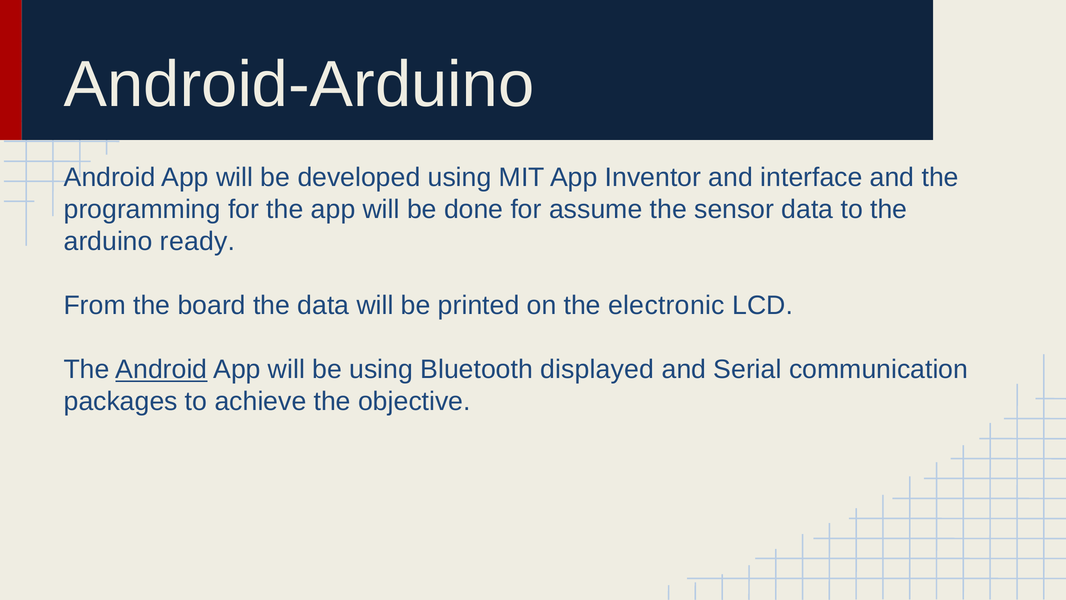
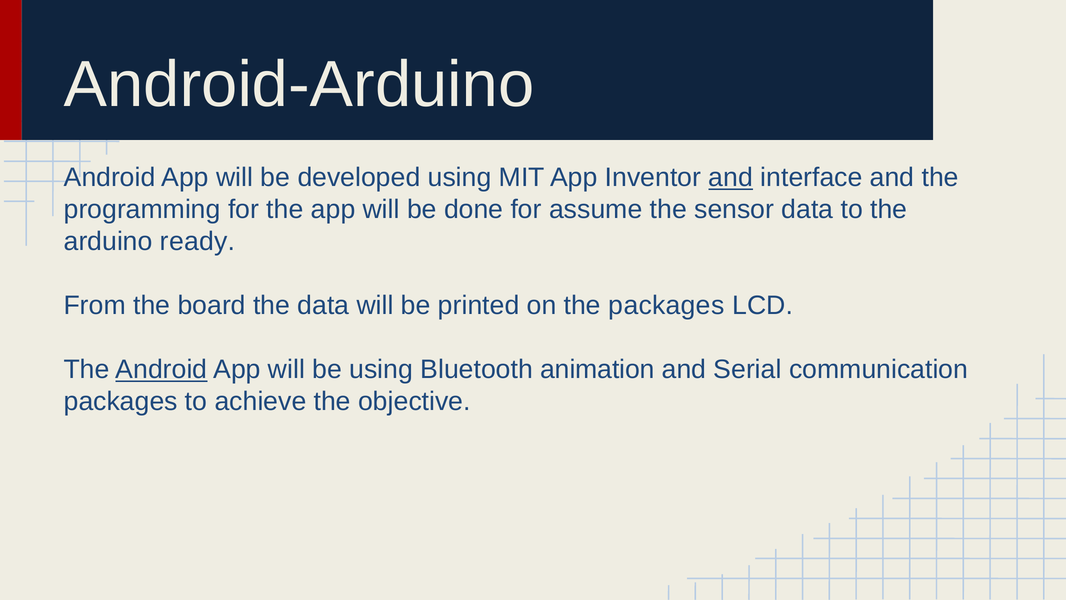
and underline: none -> present (731, 178)
the electronic: electronic -> packages (666, 305)
displayed: displayed -> animation (597, 369)
